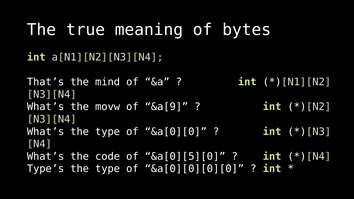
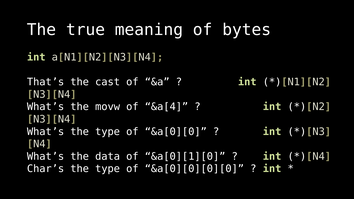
mind: mind -> cast (108, 82)
&a[9: &a[9 -> &a[4 (166, 107)
code: code -> data (108, 156)
&a[0][5][0: &a[0][5][0 -> &a[0][1][0 (185, 156)
Type’s: Type’s -> Char’s (46, 169)
